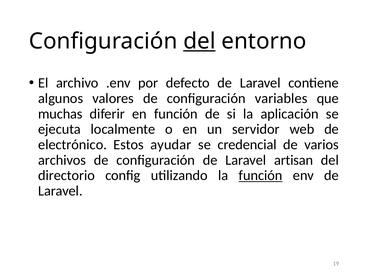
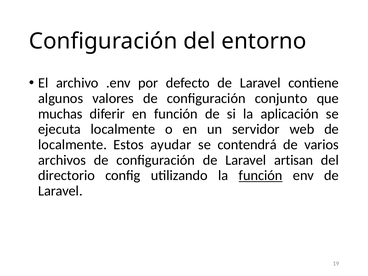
del underline: present -> none (199, 41)
variables: variables -> conjunto (281, 98)
electrónico: electrónico -> localmente (73, 145)
credencial: credencial -> contendrá (247, 145)
